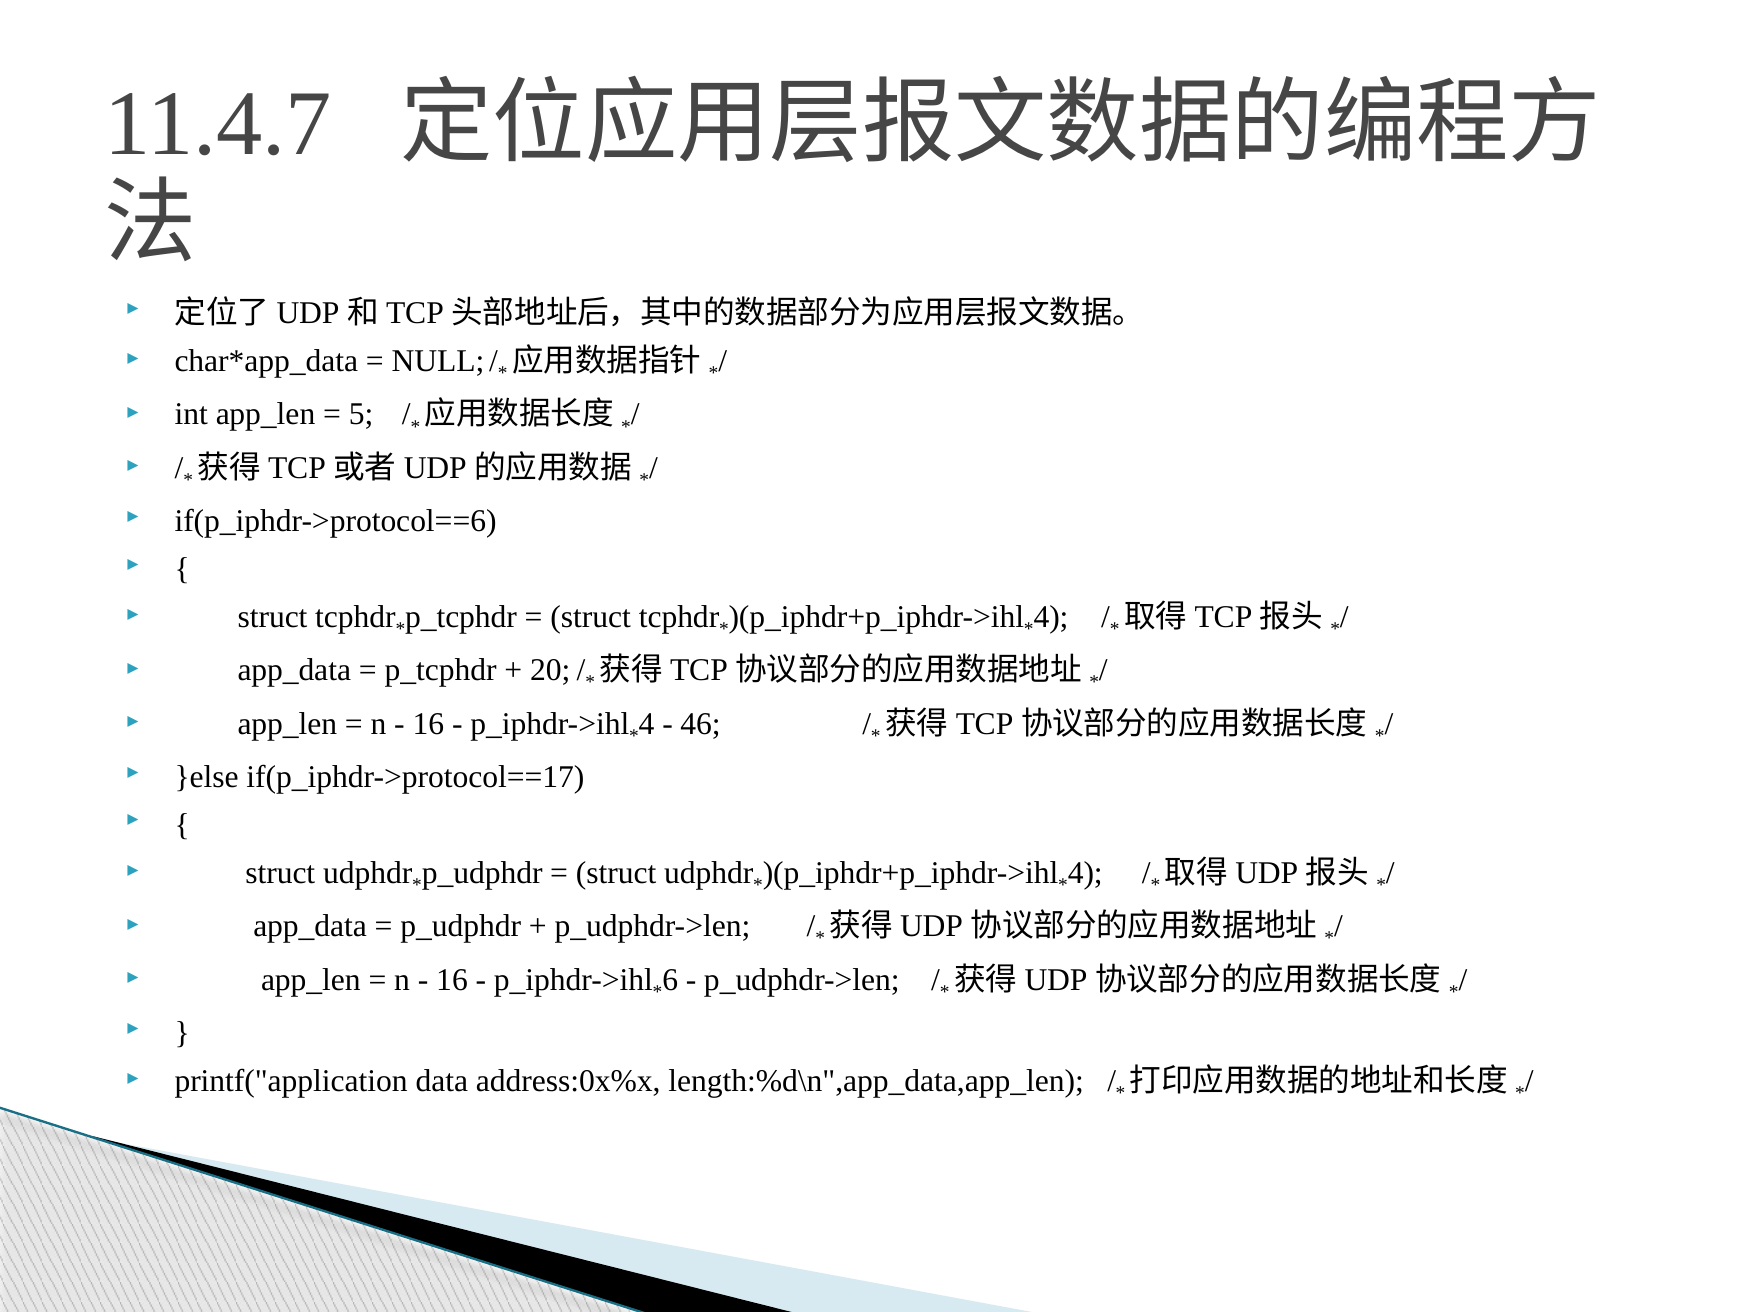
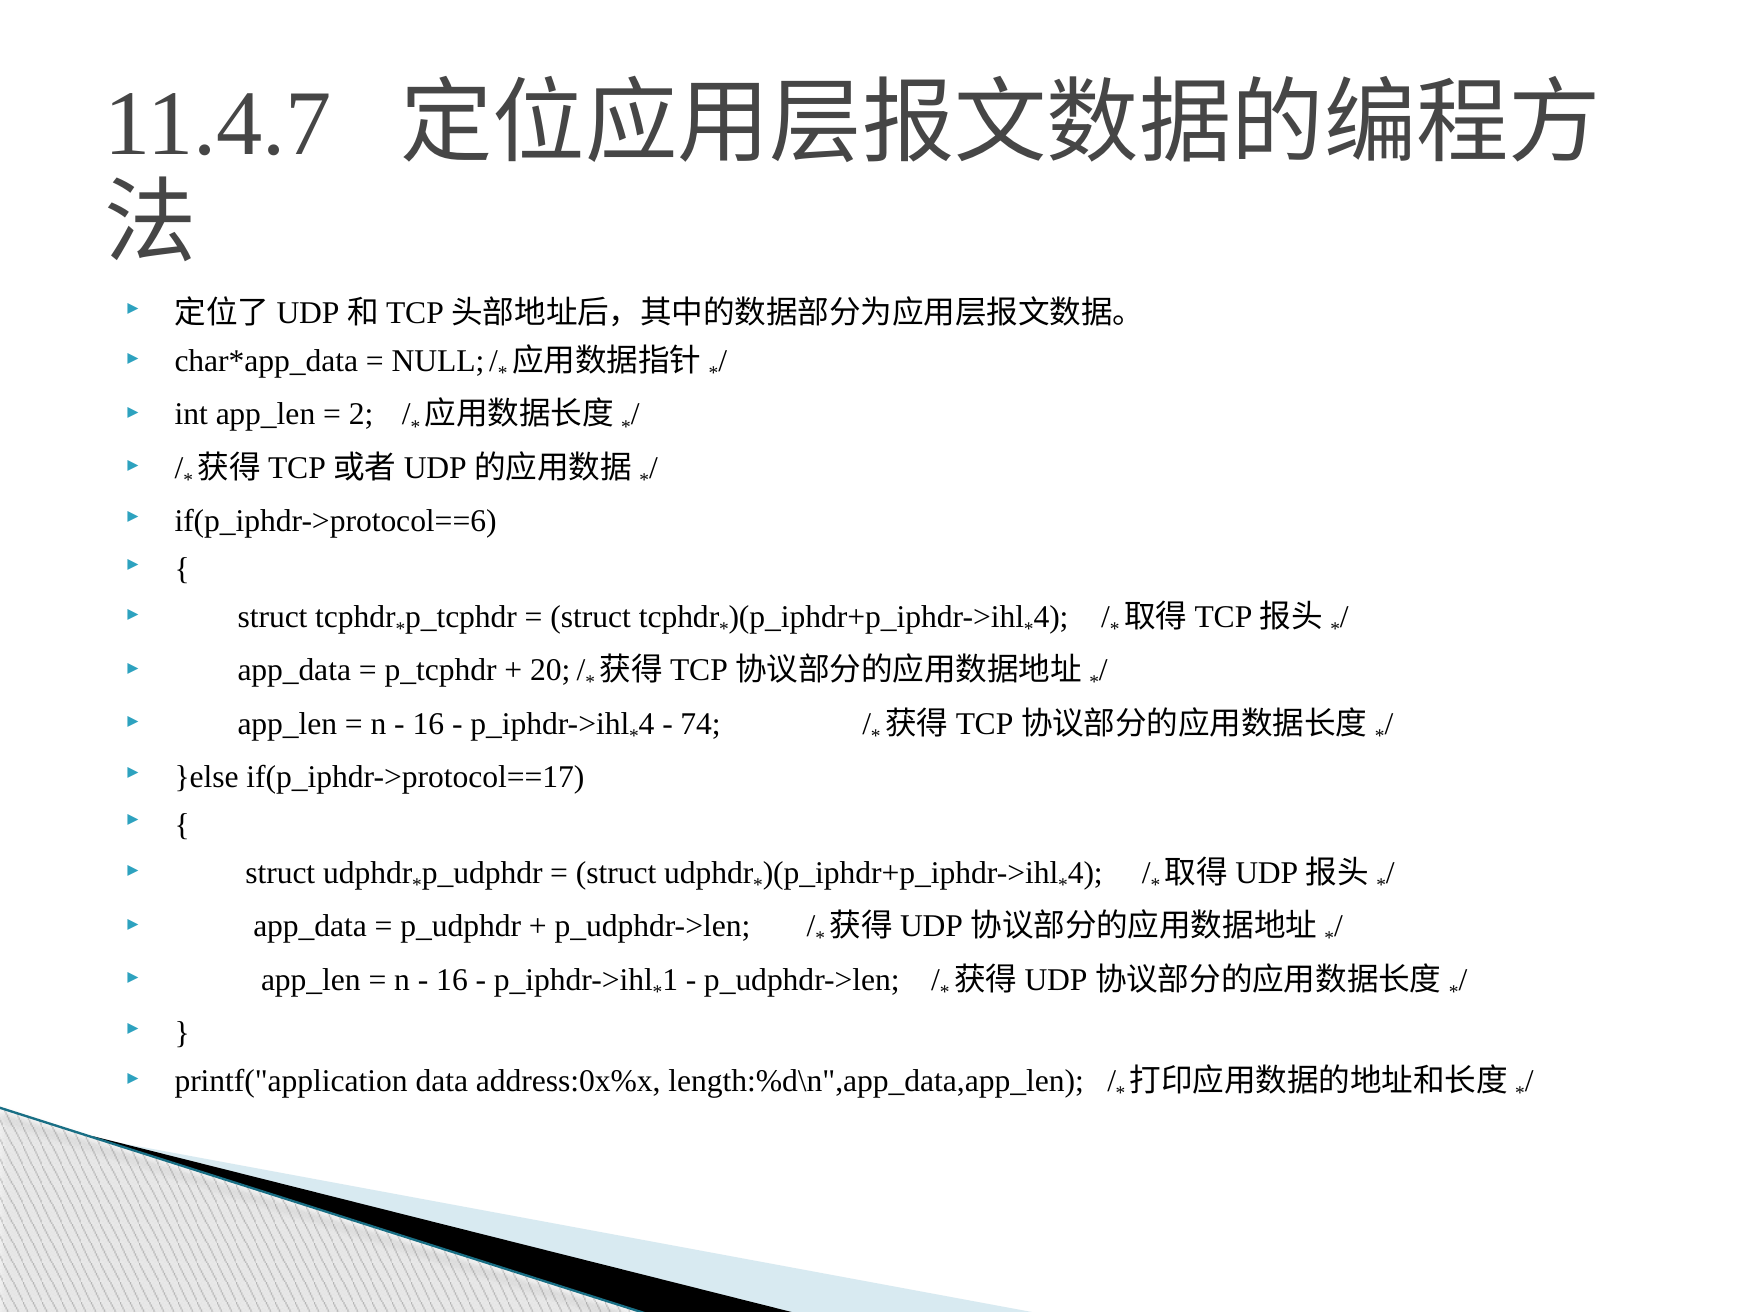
5: 5 -> 2 (361, 414)
46: 46 -> 74 (701, 724)
6: 6 -> 1 (670, 979)
